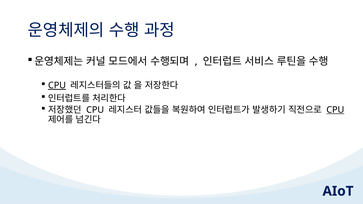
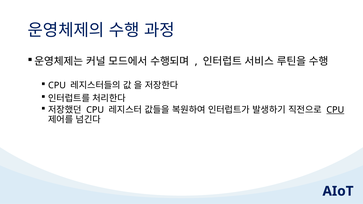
CPU underline: present -> none (57, 86)
